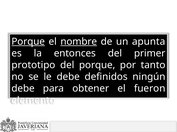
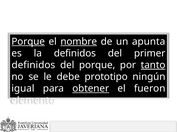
la entonces: entonces -> definidos (75, 54)
prototipo: prototipo -> definidos (33, 65)
tanto underline: none -> present (153, 65)
definidos: definidos -> prototipo (106, 77)
debe: debe -> igual (23, 89)
obtener underline: none -> present (91, 89)
